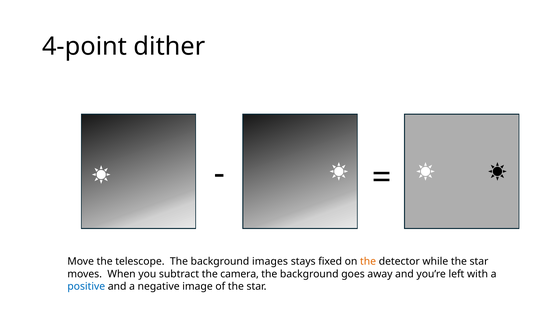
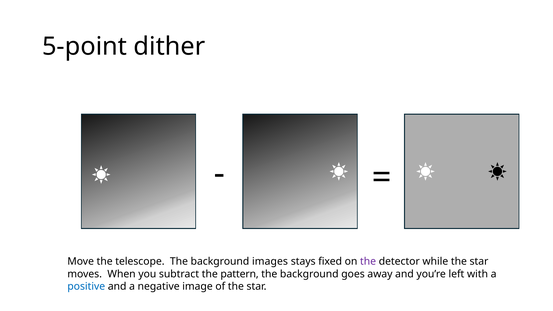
4-point: 4-point -> 5-point (85, 46)
the colour: orange -> purple (368, 262)
camera: camera -> pattern (240, 274)
